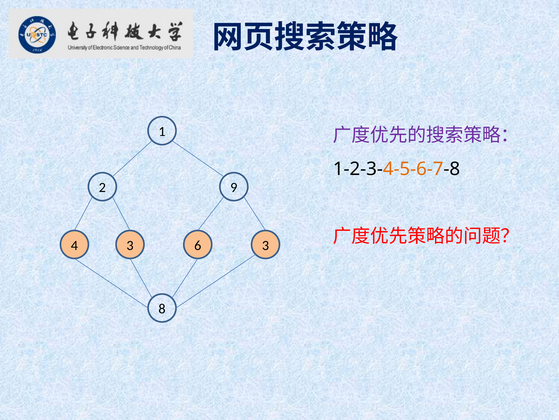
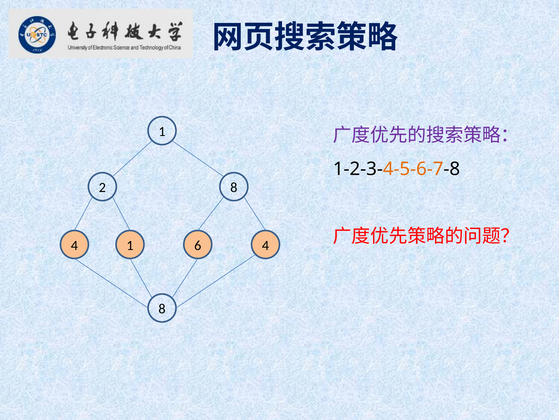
2 9: 9 -> 8 (234, 187)
4 3: 3 -> 1 (130, 245)
6 3: 3 -> 4 (265, 245)
